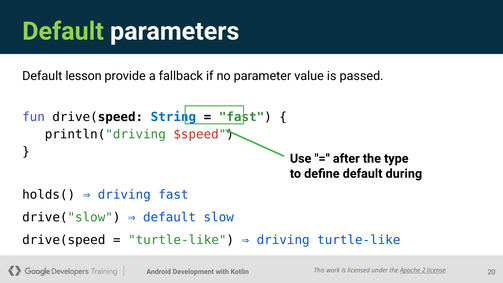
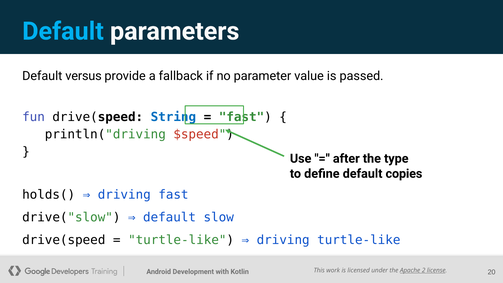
Default colour: light green -> light blue (63, 31)
lesson: lesson -> versus (84, 76)
during: during -> copies (404, 174)
